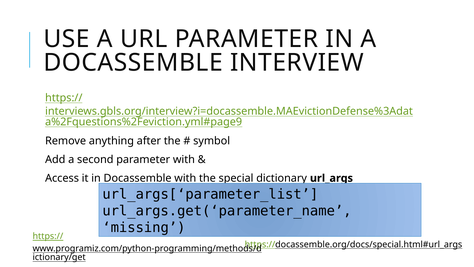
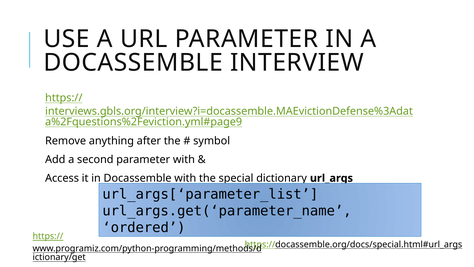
missing: missing -> ordered (144, 227)
